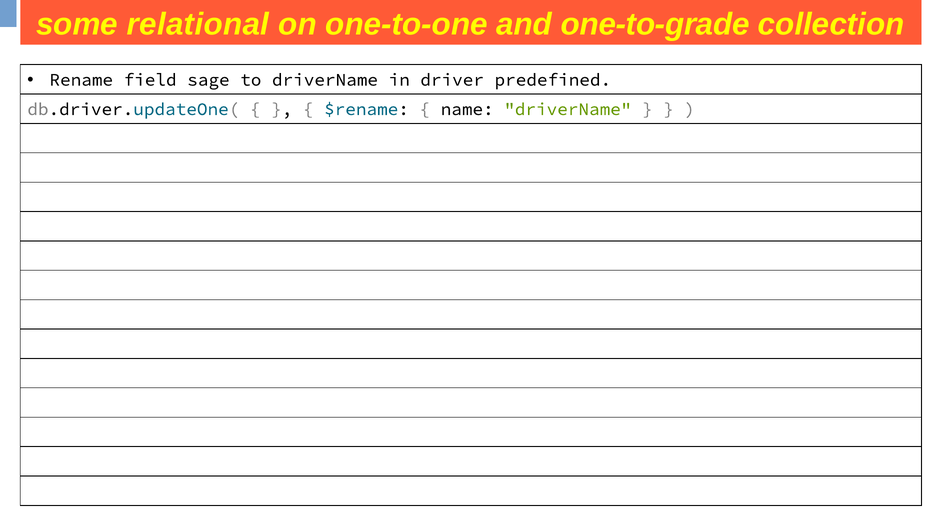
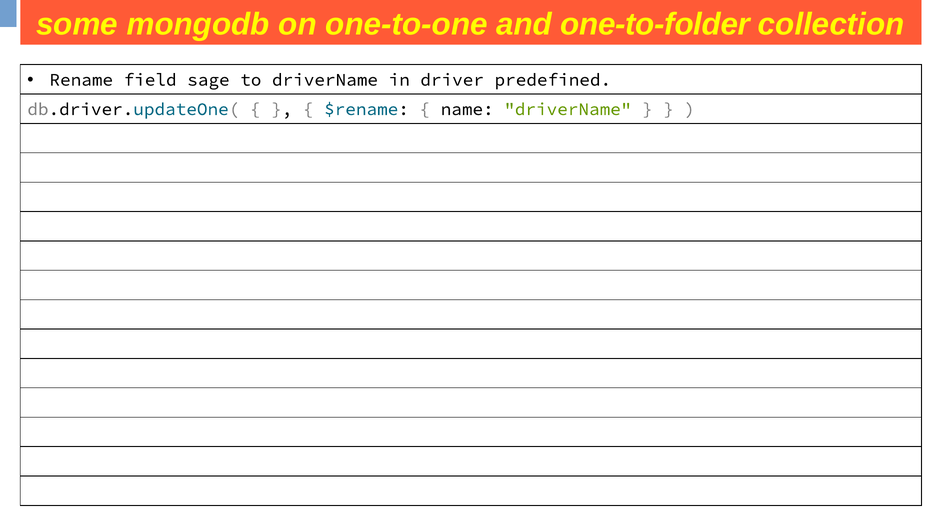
relational: relational -> mongodb (198, 25)
one-to-grade: one-to-grade -> one-to-folder (655, 25)
